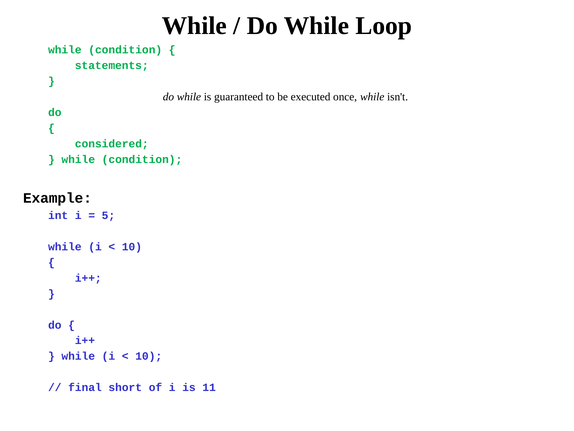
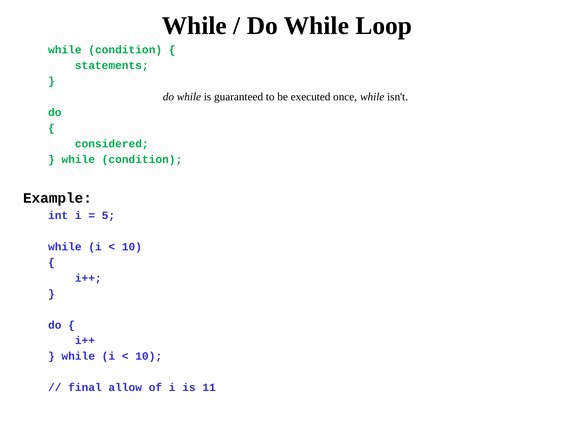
short: short -> allow (125, 387)
